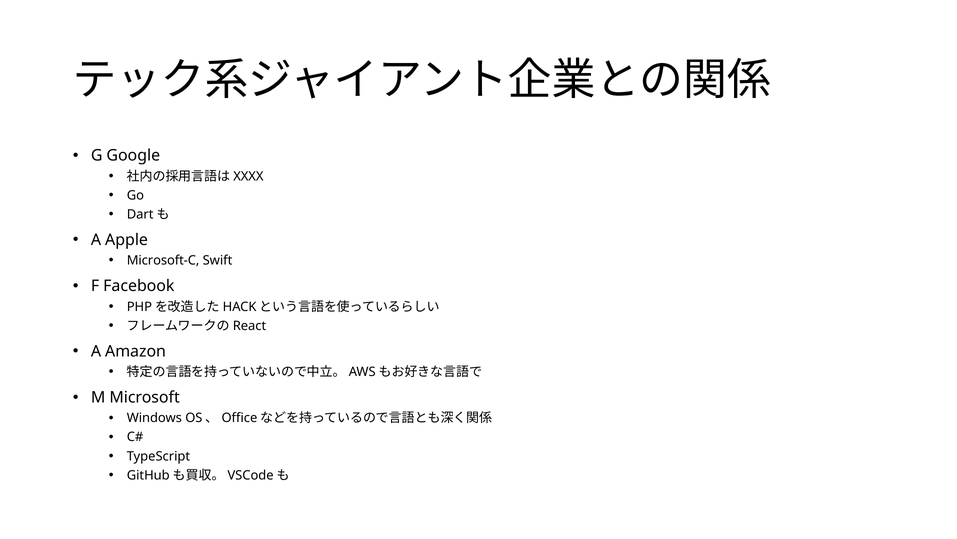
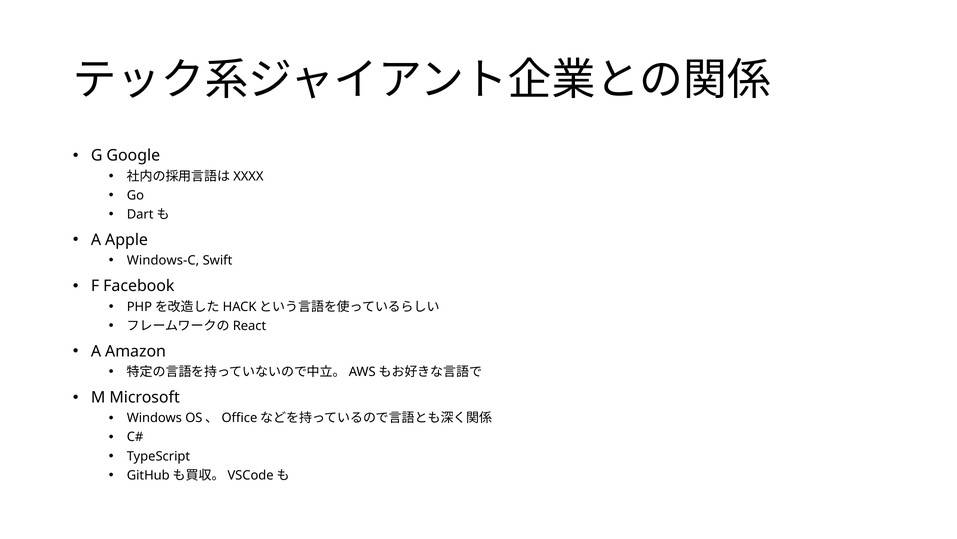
Microsoft-C: Microsoft-C -> Windows-C (163, 260)
